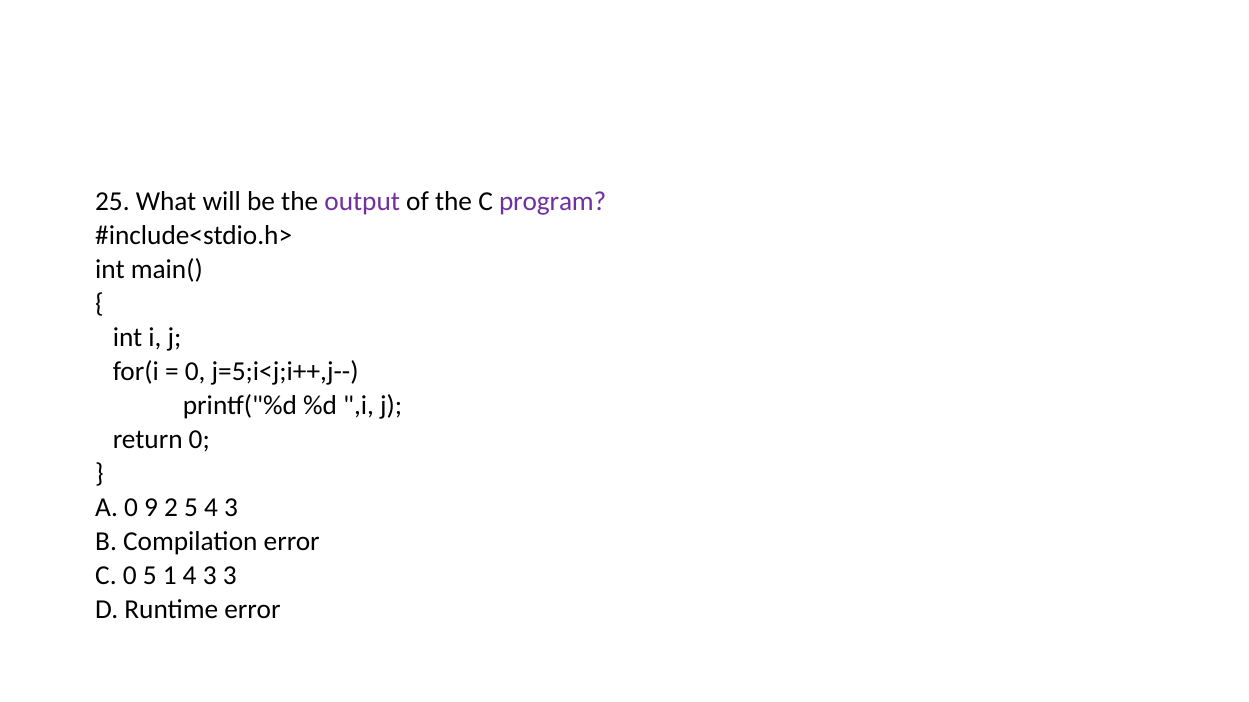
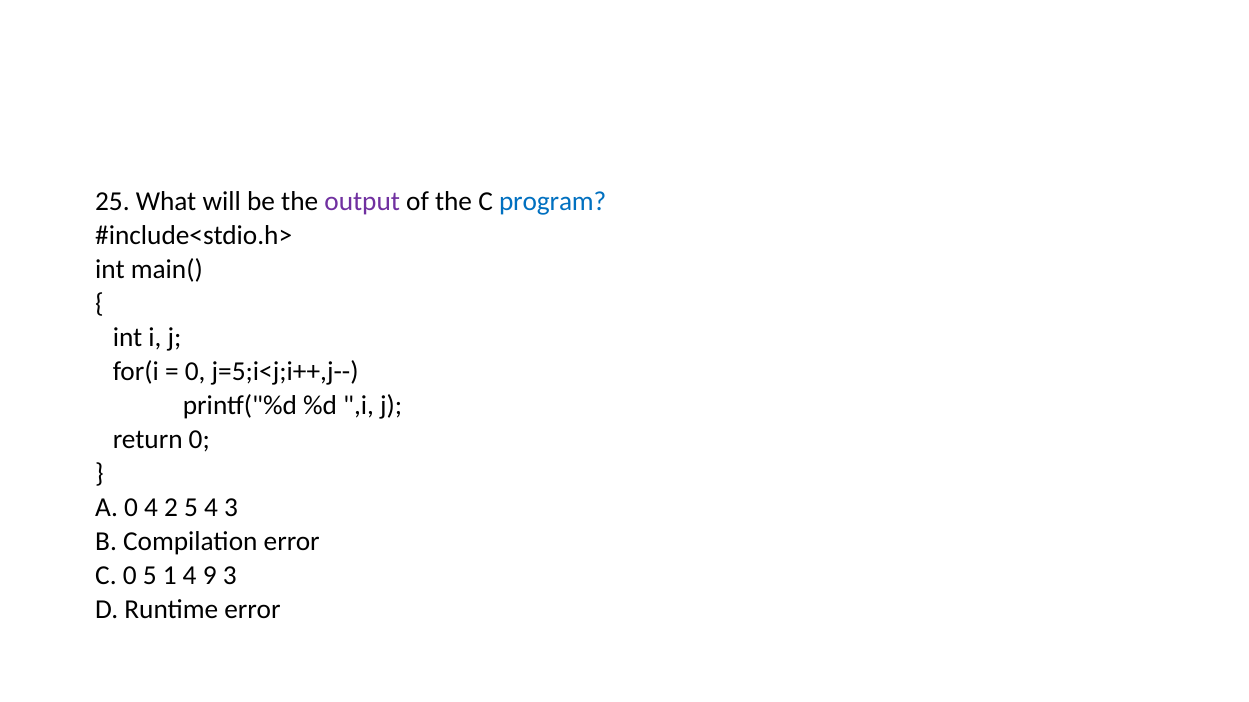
program colour: purple -> blue (553, 202)
0 9: 9 -> 4 (151, 508)
1 4 3: 3 -> 9 (210, 576)
